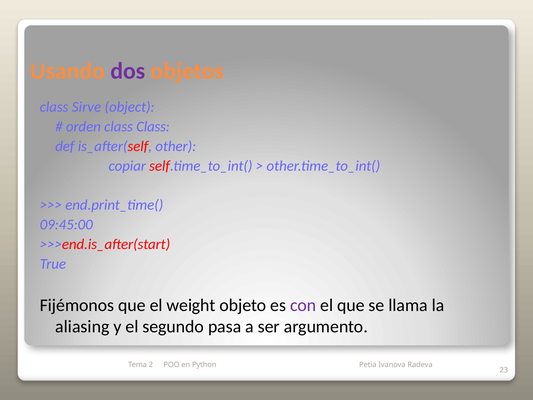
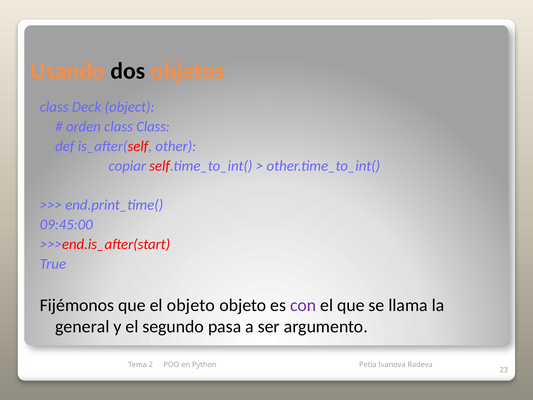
dos colour: purple -> black (128, 71)
Sirve: Sirve -> Deck (87, 107)
el weight: weight -> objeto (191, 305)
aliasing: aliasing -> general (82, 326)
